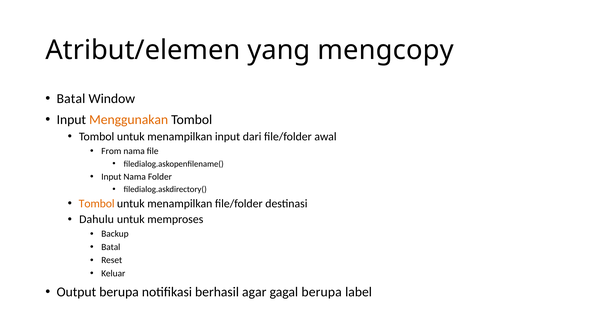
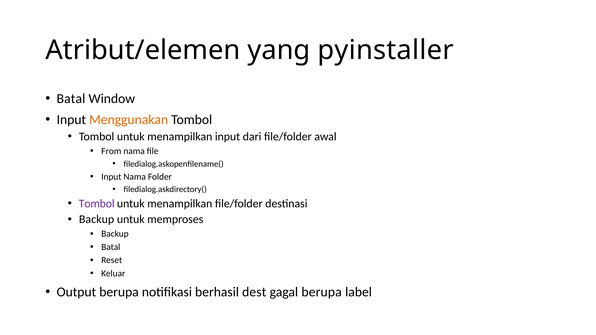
mengcopy: mengcopy -> pyinstaller (386, 50)
Tombol colour: orange -> purple (97, 204)
Dahulu: Dahulu -> Backup (97, 220)
agar: agar -> dest (254, 292)
